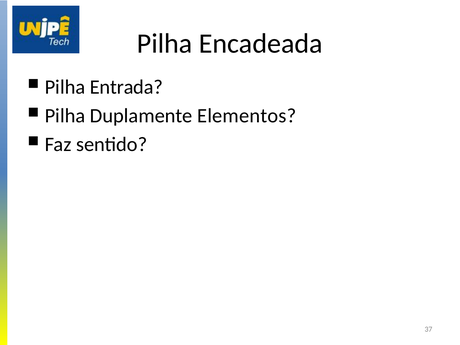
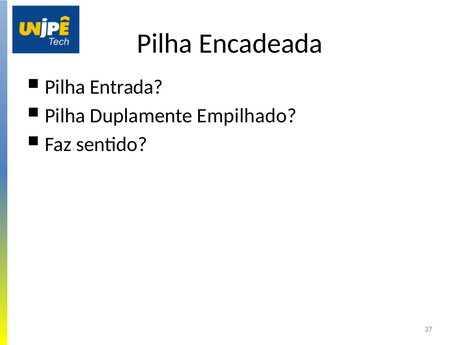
Elementos: Elementos -> Empilhado (247, 116)
